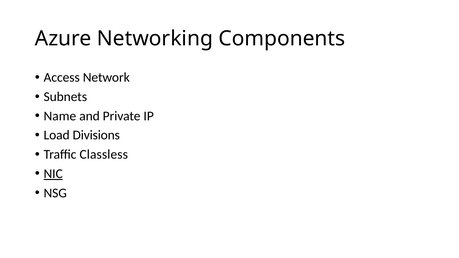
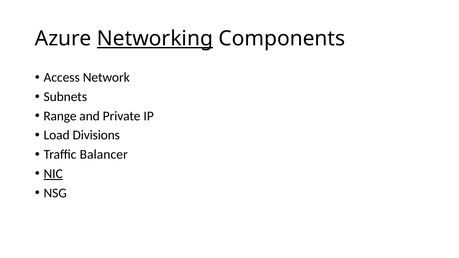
Networking underline: none -> present (155, 39)
Name: Name -> Range (60, 116)
Classless: Classless -> Balancer (104, 155)
